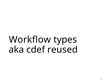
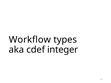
reused: reused -> integer (63, 50)
